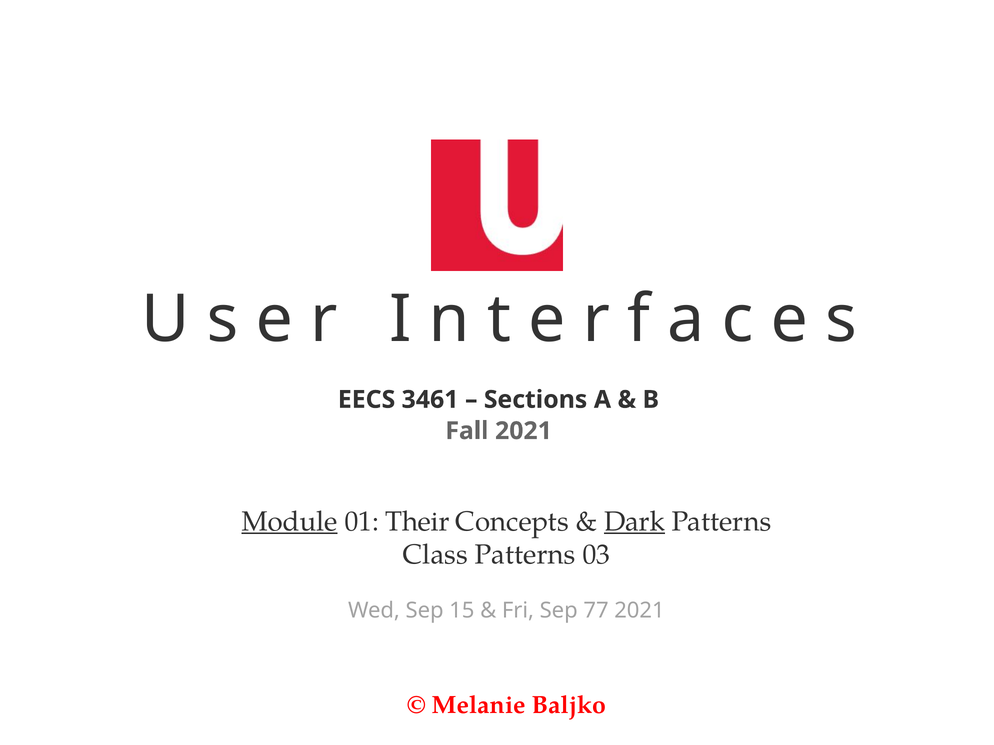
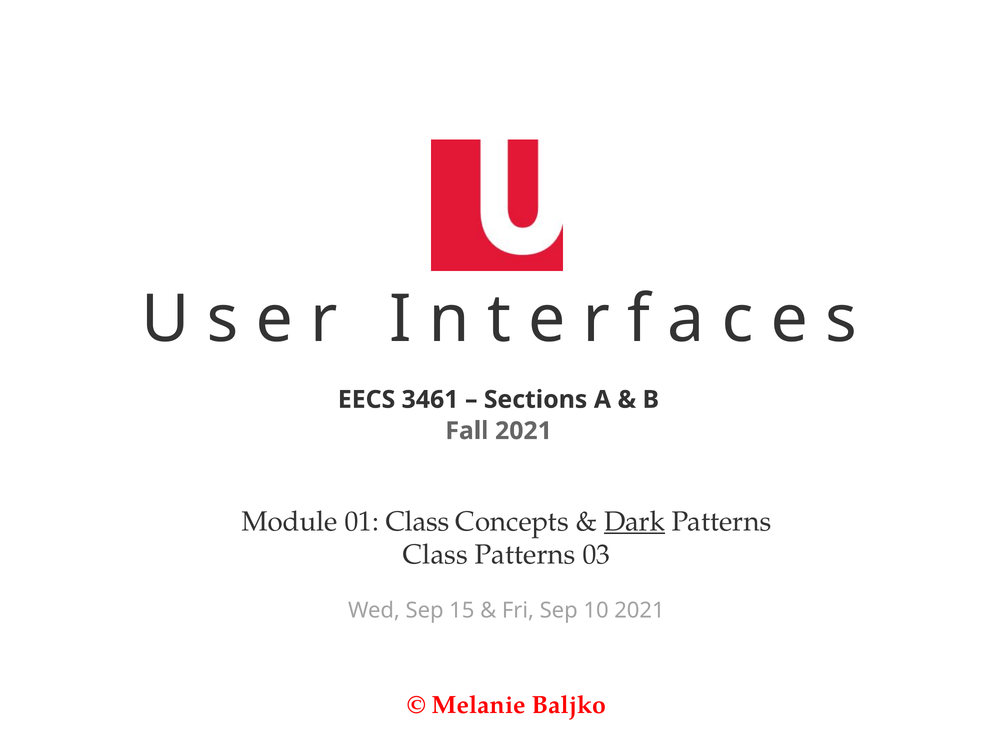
Module underline: present -> none (290, 522)
01 Their: Their -> Class (417, 522)
77: 77 -> 10 (596, 611)
